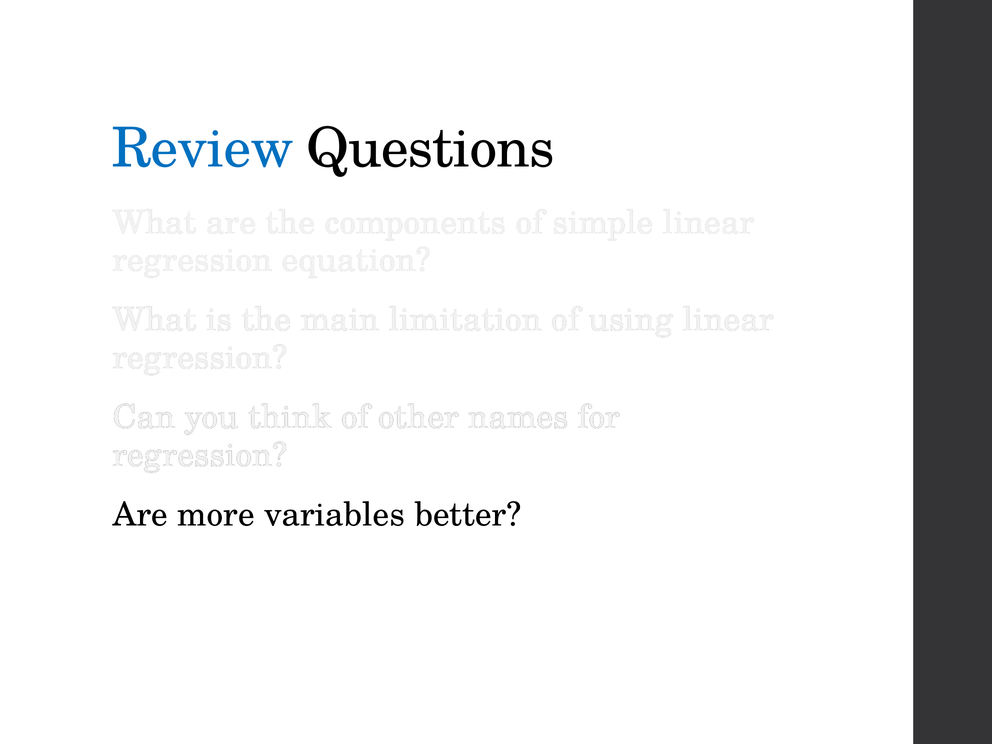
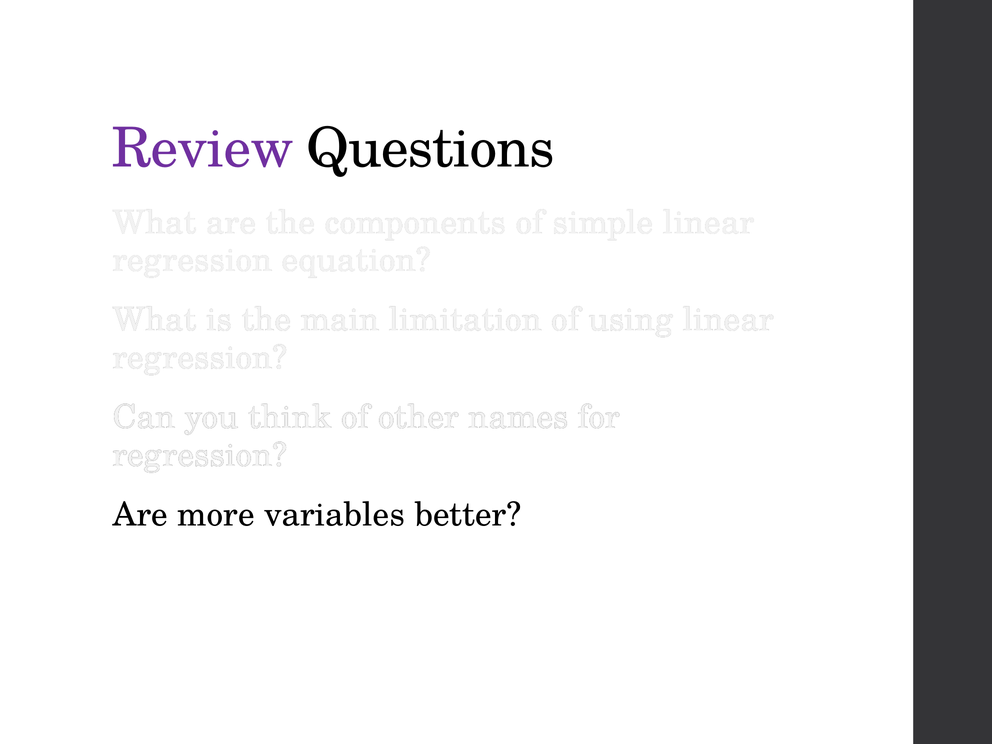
Review colour: blue -> purple (203, 148)
